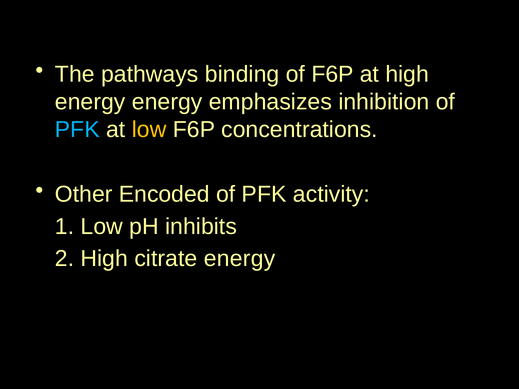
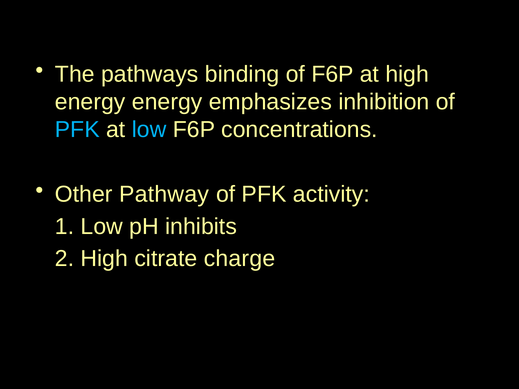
low colour: yellow -> light blue (149, 130)
Encoded: Encoded -> Pathway (164, 194)
citrate energy: energy -> charge (239, 259)
